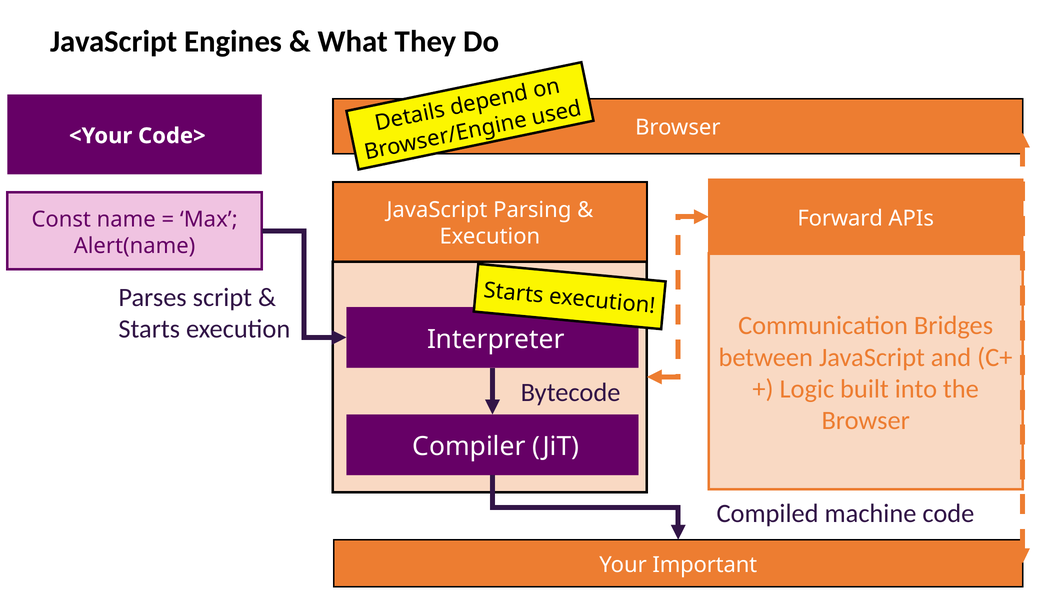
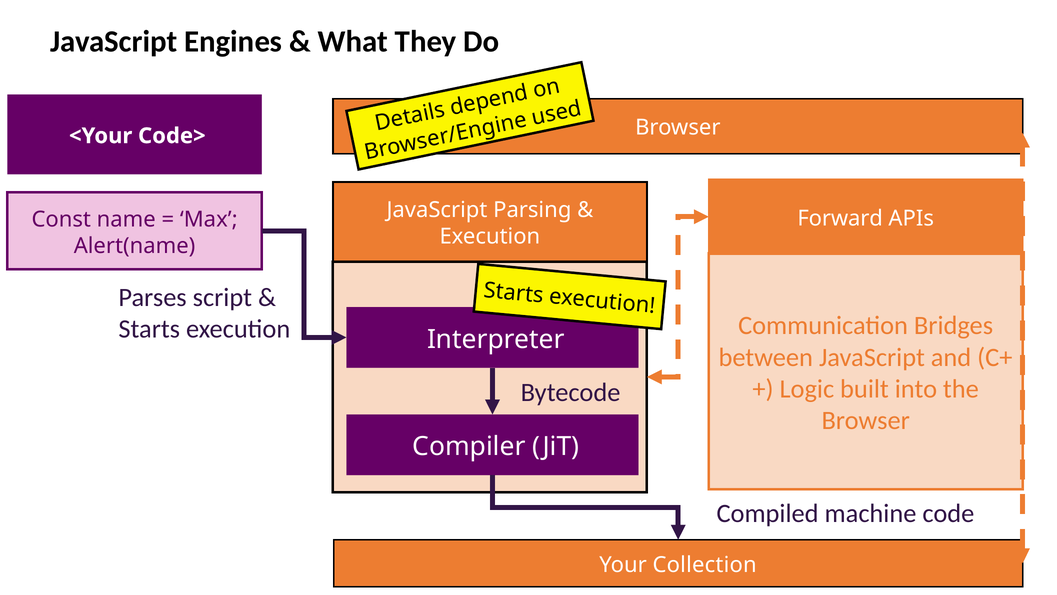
Important: Important -> Collection (705, 564)
